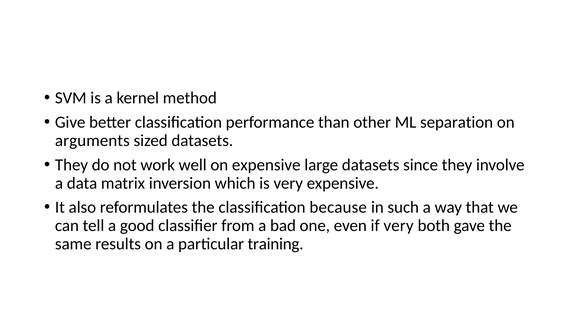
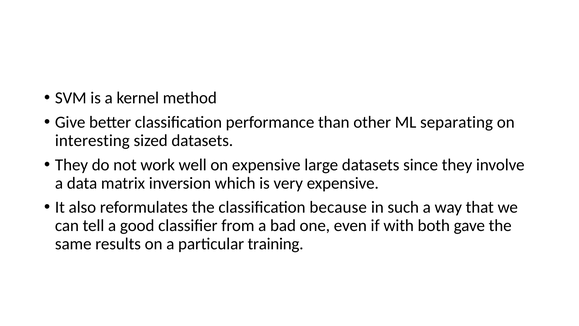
separation: separation -> separating (457, 122)
arguments: arguments -> interesting (92, 140)
if very: very -> with (399, 225)
